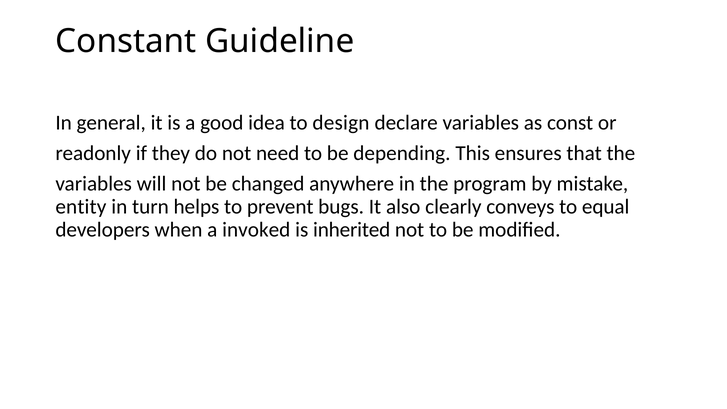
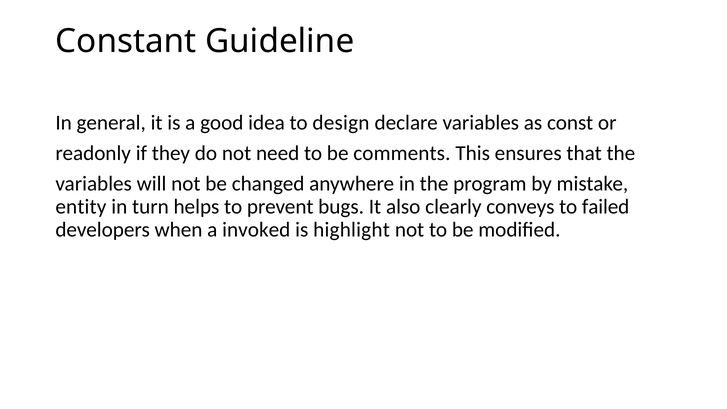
depending: depending -> comments (402, 153)
equal: equal -> failed (606, 207)
inherited: inherited -> highlight (352, 230)
